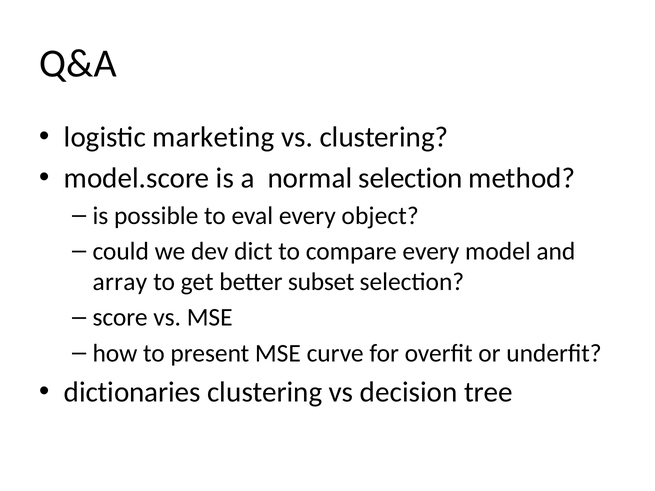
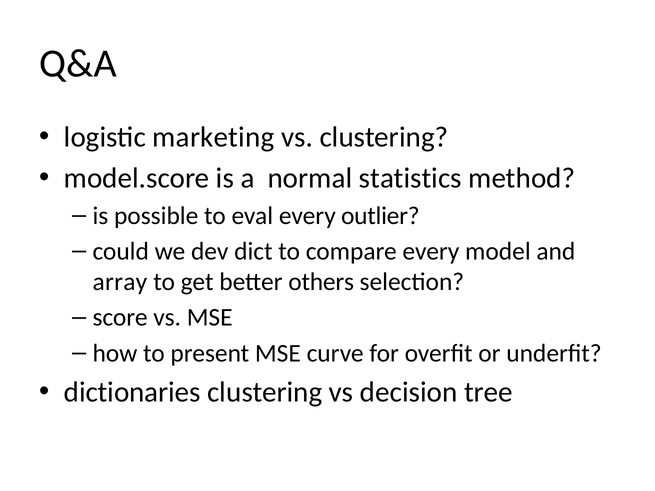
normal selection: selection -> statistics (410, 178)
object: object -> outlier (380, 216)
subset: subset -> others (321, 282)
